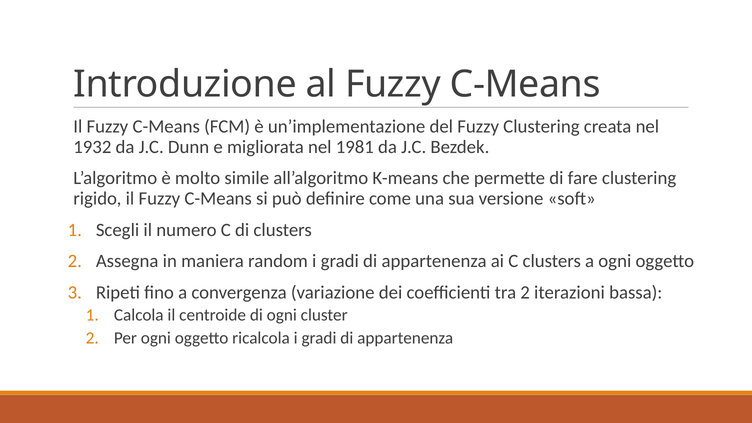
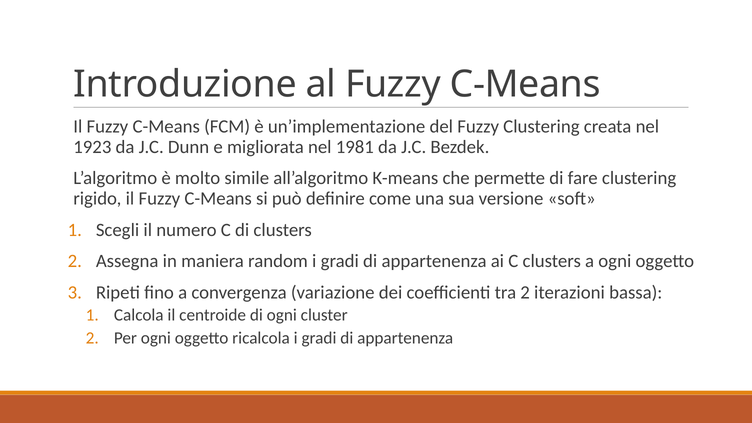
1932: 1932 -> 1923 (92, 147)
